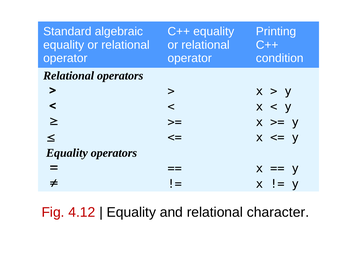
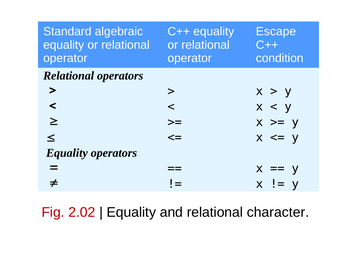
Printing: Printing -> Escape (276, 32)
4.12: 4.12 -> 2.02 (82, 212)
